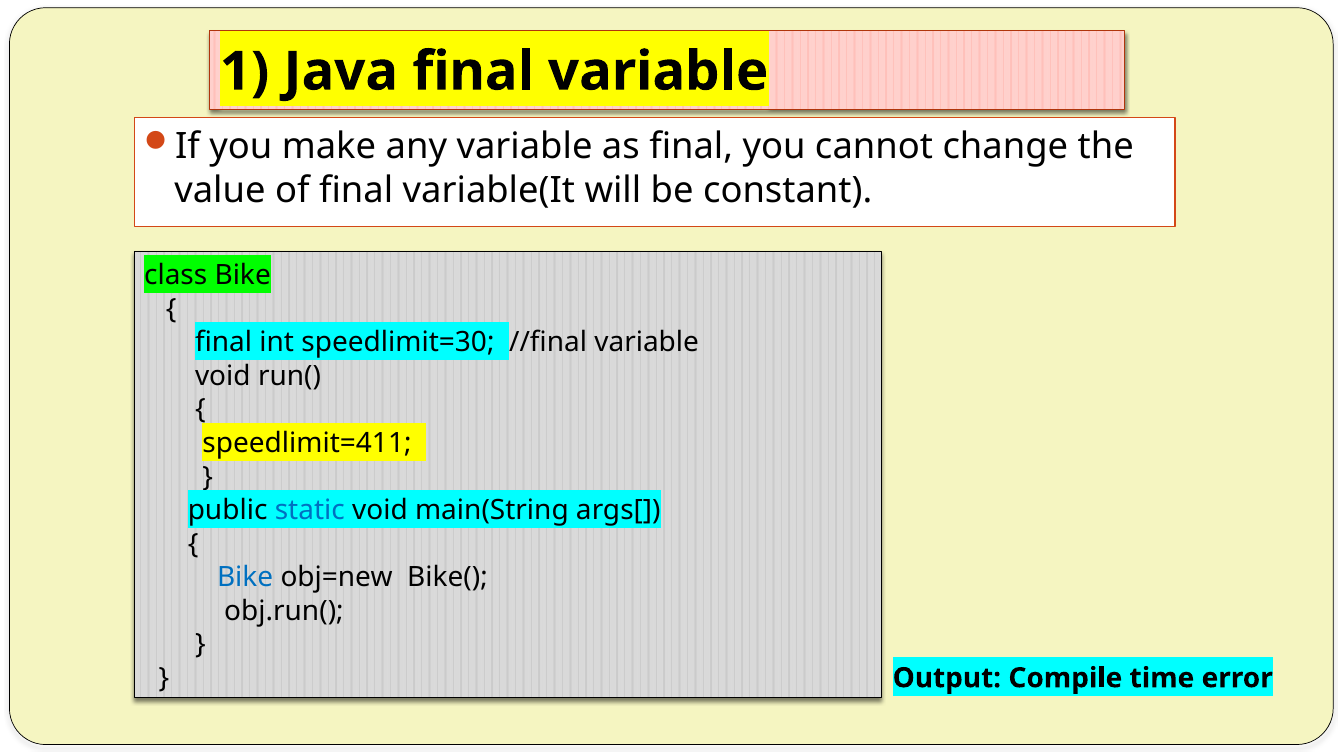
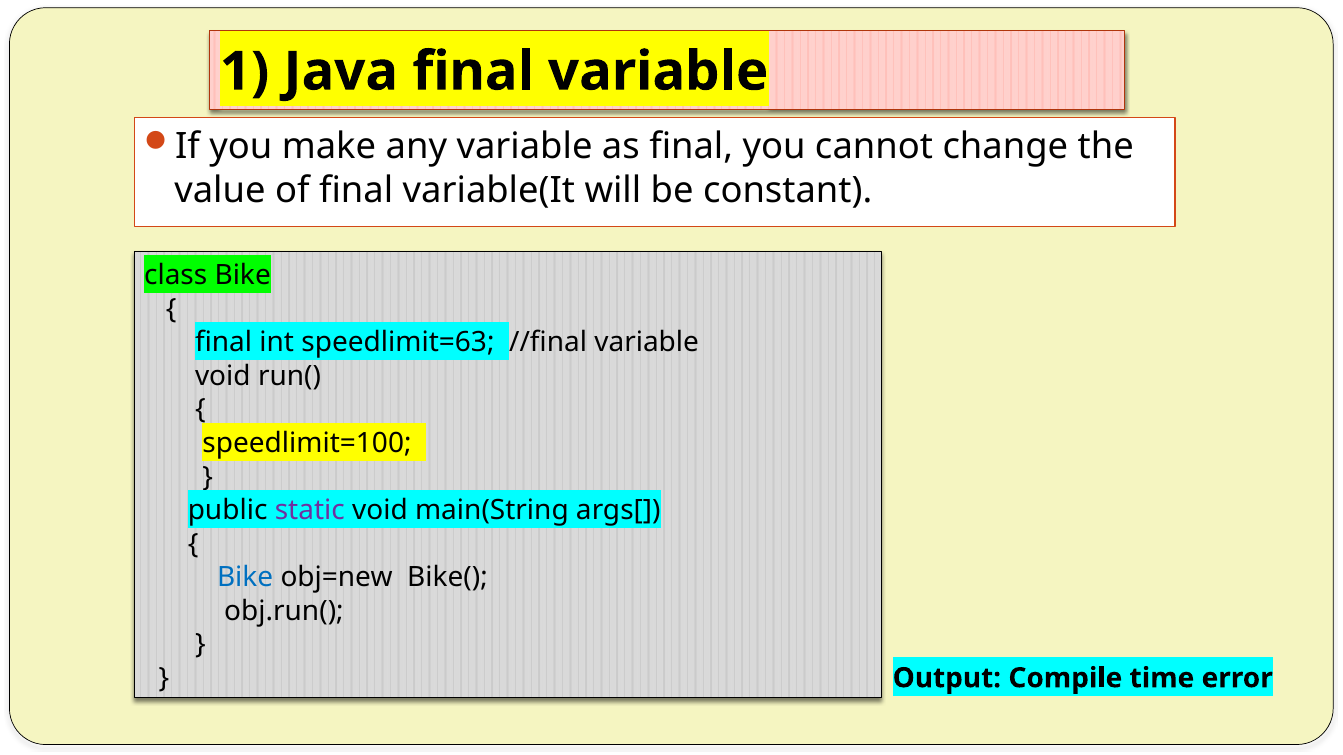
speedlimit=30: speedlimit=30 -> speedlimit=63 (398, 343)
speedlimit=411: speedlimit=411 -> speedlimit=100 (307, 443)
static colour: blue -> purple (310, 511)
